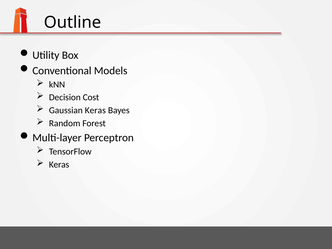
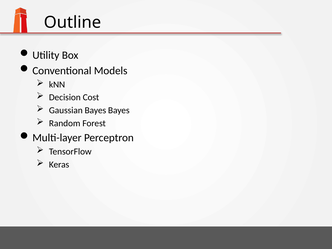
Gaussian Keras: Keras -> Bayes (95, 110)
